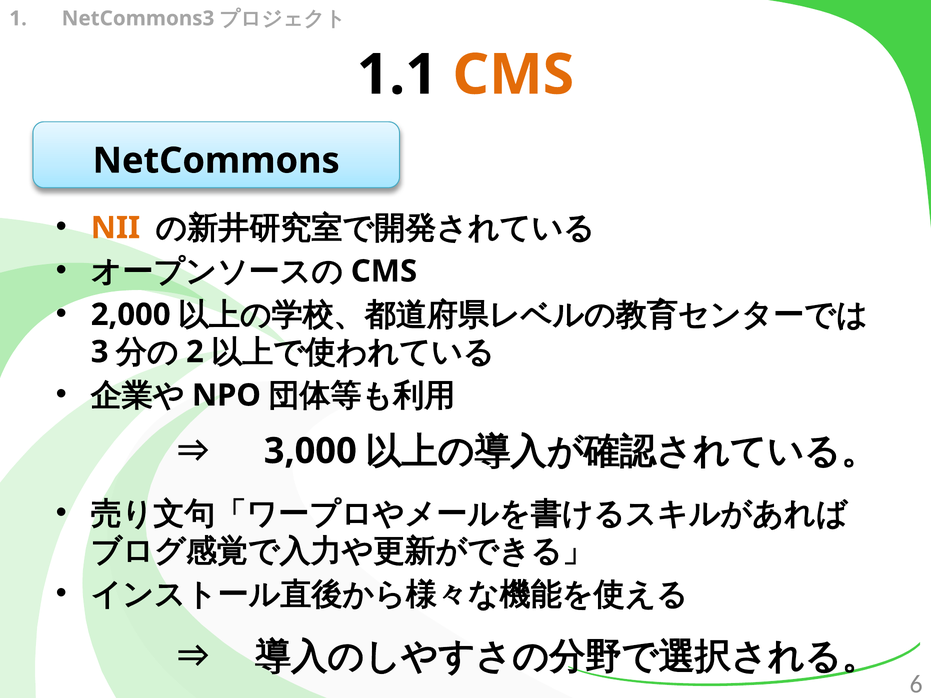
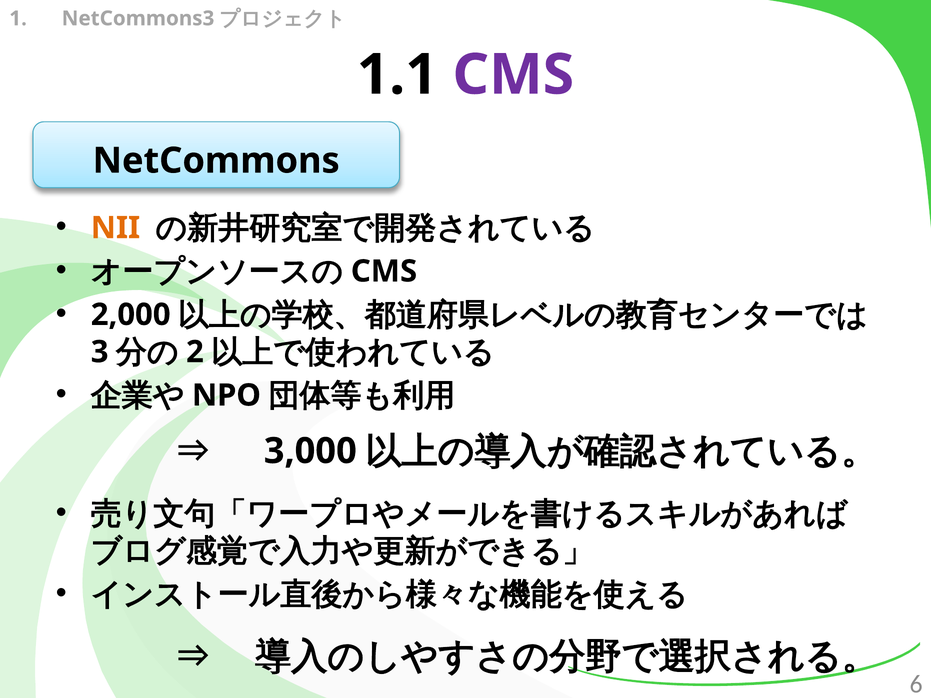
CMS colour: orange -> purple (513, 75)
